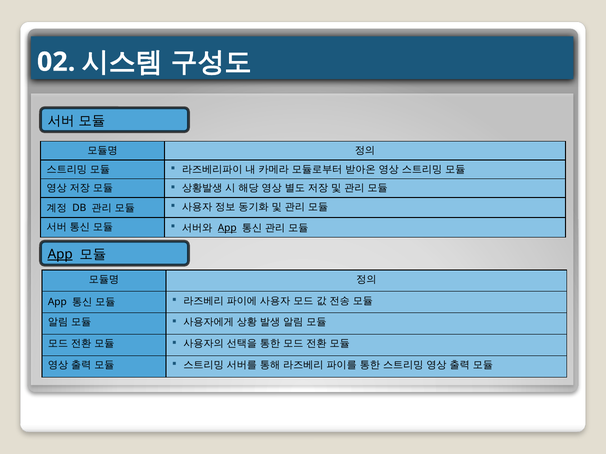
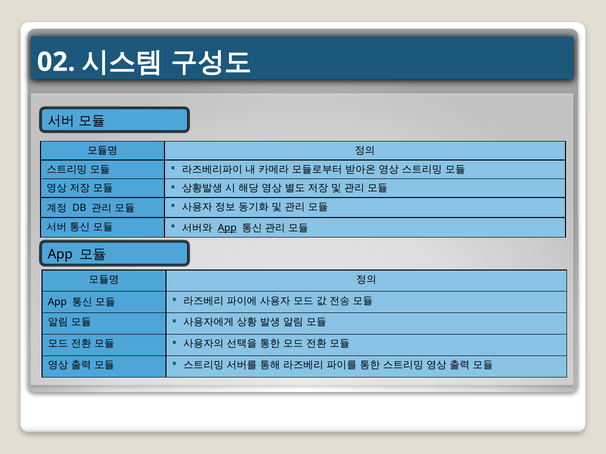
App underline: present -> none (60, 254)
